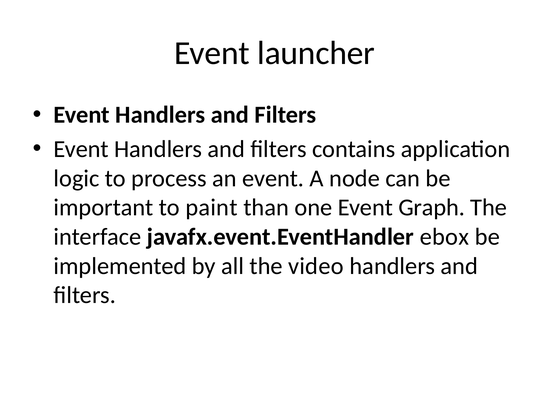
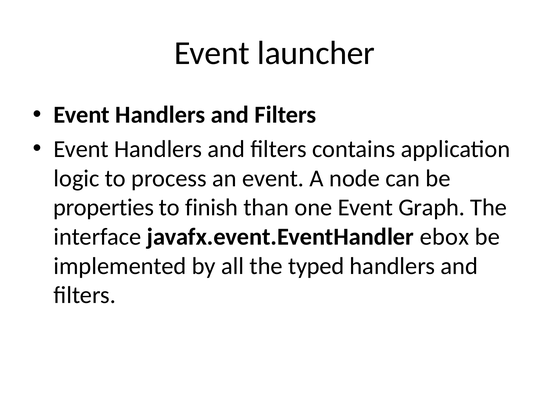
important: important -> properties (104, 208)
paint: paint -> finish (212, 208)
video: video -> typed (316, 266)
